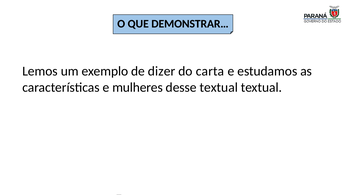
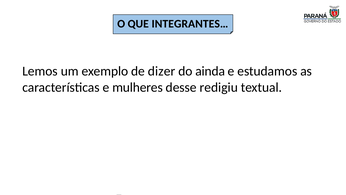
DEMONSTRAR…: DEMONSTRAR… -> INTEGRANTES… (190, 24)
carta: carta -> ainda (210, 71)
desse textual: textual -> redigiu (219, 87)
